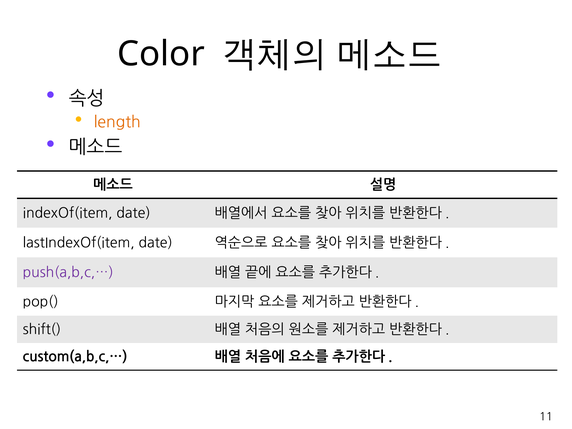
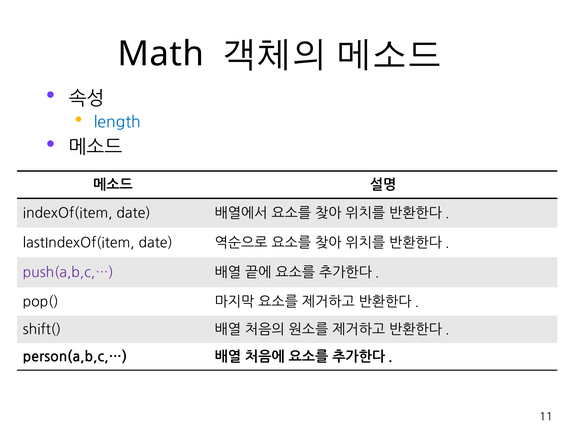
Color: Color -> Math (161, 54)
length colour: orange -> blue (117, 122)
custom(a,b,c,…: custom(a,b,c,… -> person(a,b,c,… (75, 357)
